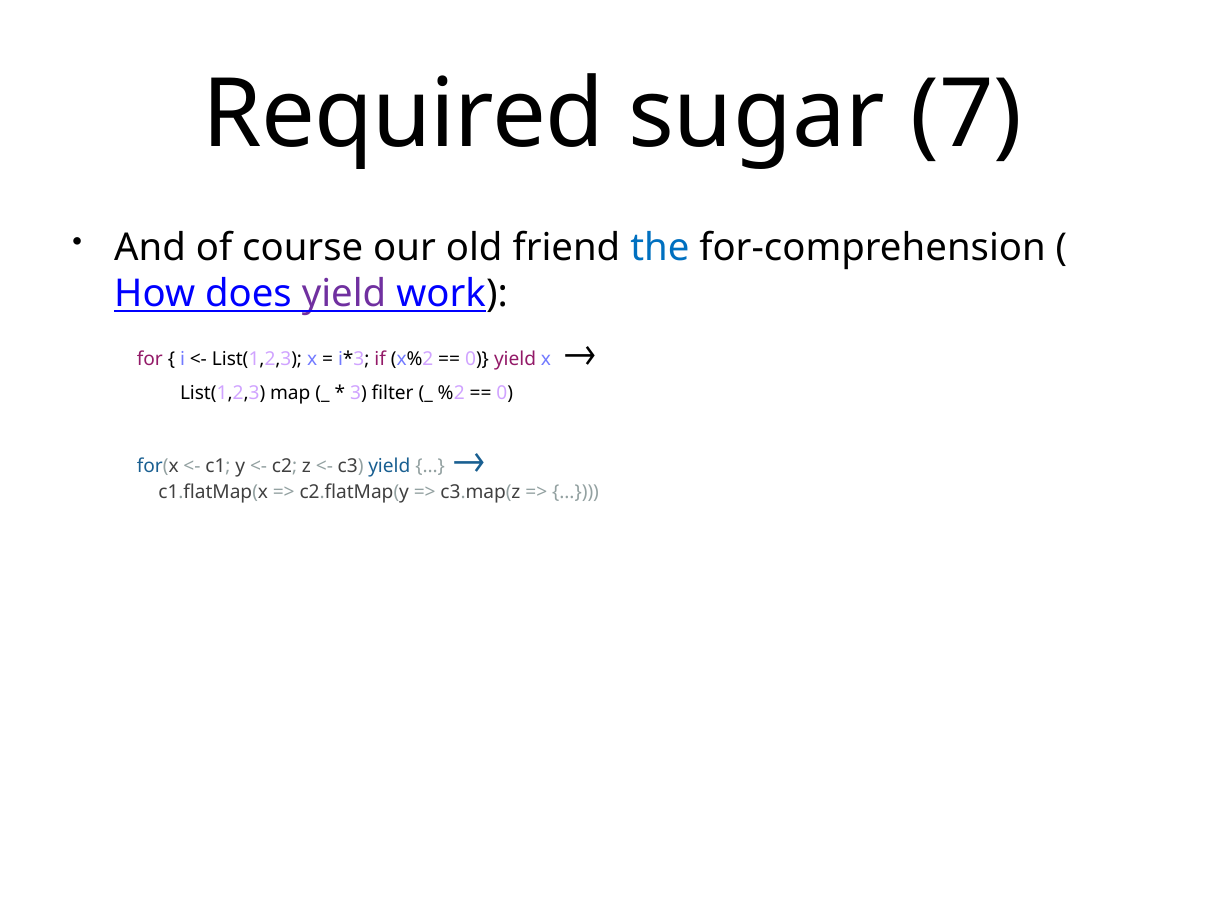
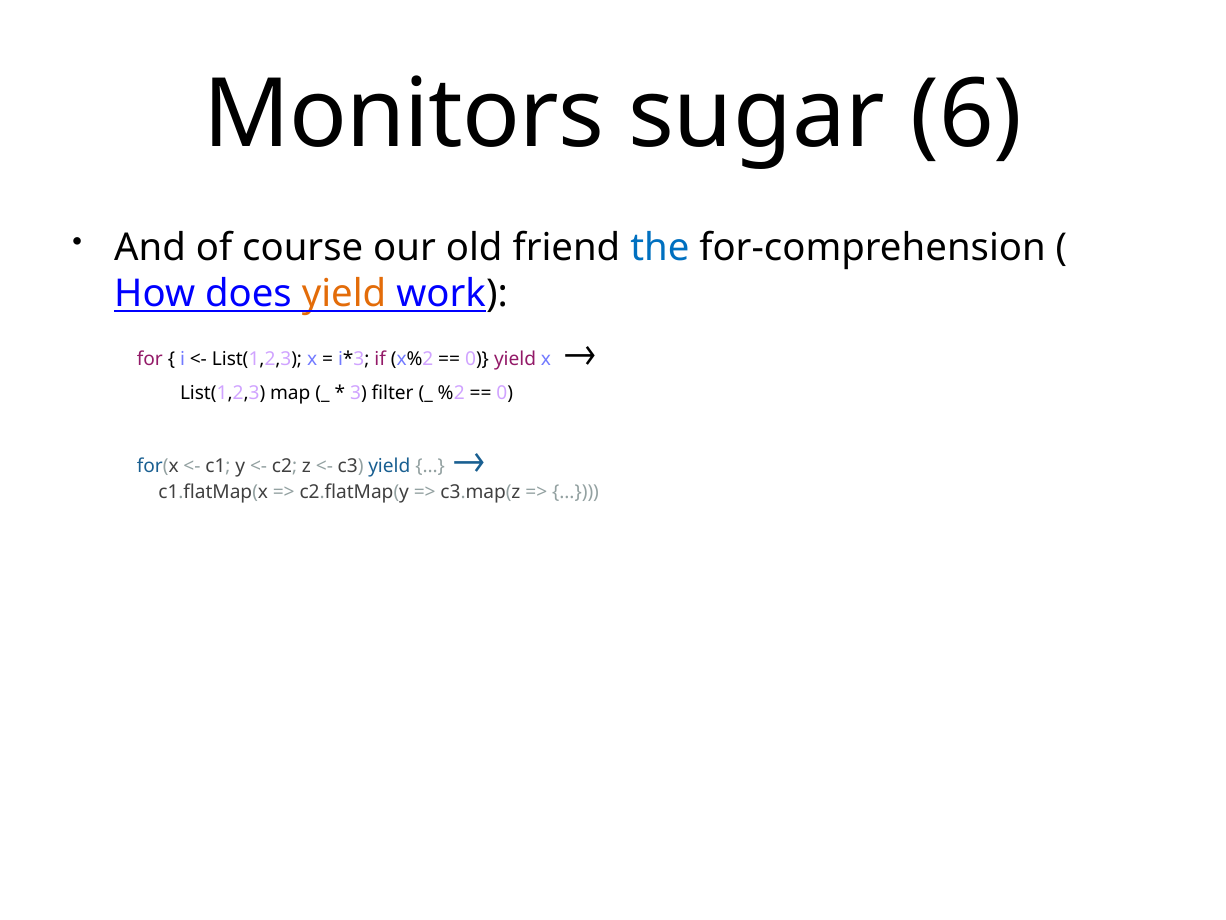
Required: Required -> Monitors (404, 115)
7: 7 -> 6 (966, 115)
yield colour: purple -> orange (344, 294)
